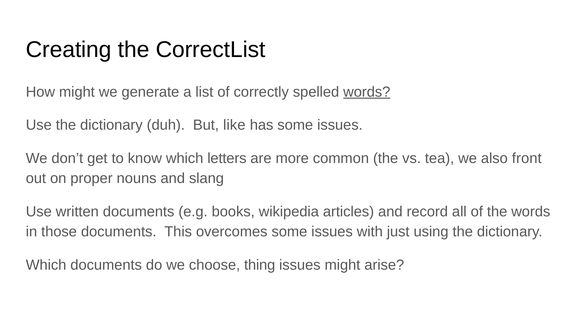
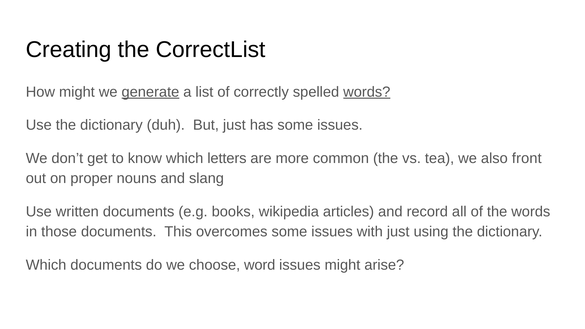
generate underline: none -> present (150, 92)
But like: like -> just (234, 125)
thing: thing -> word (260, 265)
